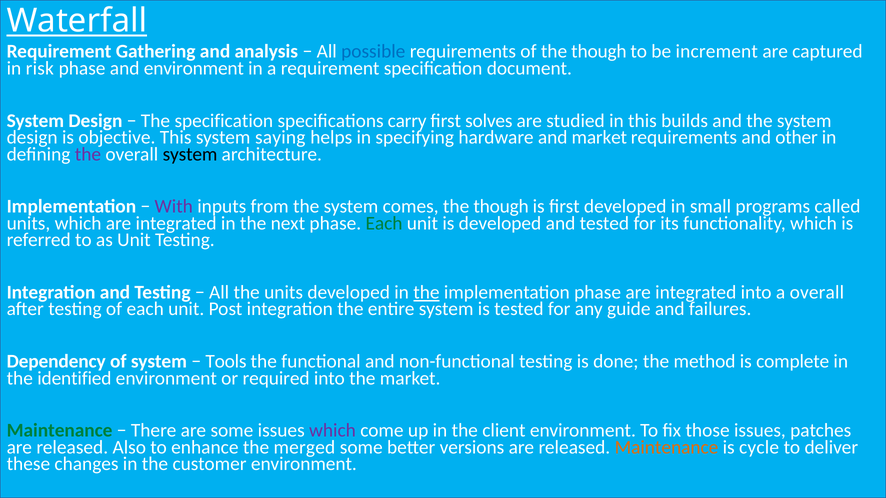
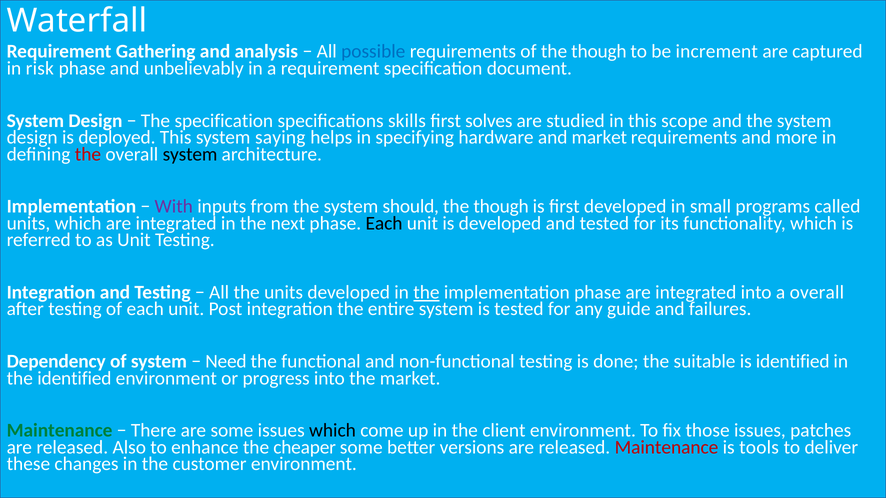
Waterfall underline: present -> none (77, 21)
and environment: environment -> unbelievably (194, 68)
carry: carry -> skills (407, 121)
builds: builds -> scope (684, 121)
objective: objective -> deployed (117, 137)
other: other -> more (796, 137)
the colour: purple -> red (88, 154)
comes: comes -> should (411, 207)
Each colour: green -> black (384, 223)
Tools: Tools -> Need (226, 362)
method: method -> suitable (705, 362)
is complete: complete -> identified (793, 362)
required: required -> progress (276, 378)
which colour: purple -> black (332, 431)
merged: merged -> cheaper (305, 448)
Maintenance colour: orange -> red (666, 448)
cycle: cycle -> tools (759, 448)
